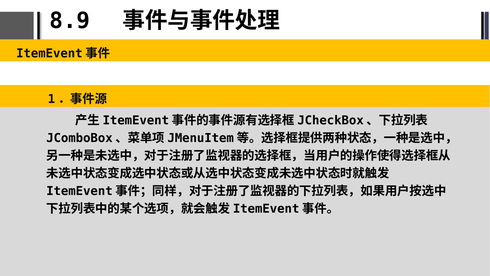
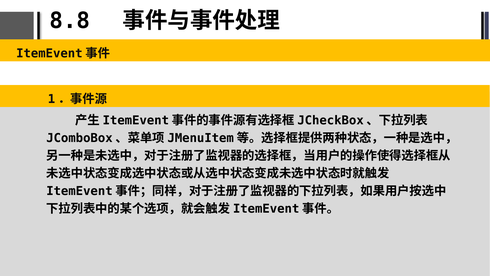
8.9: 8.9 -> 8.8 (70, 21)
